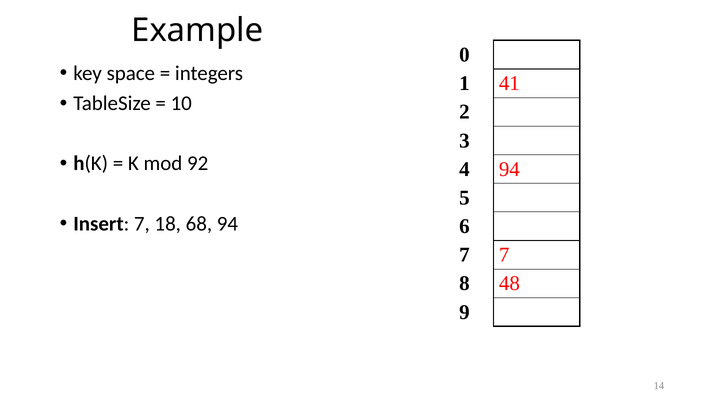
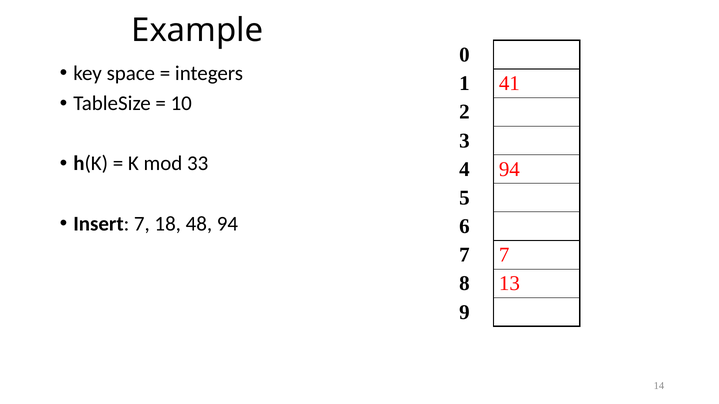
92: 92 -> 33 (198, 164)
68: 68 -> 48 (199, 224)
48: 48 -> 13 (509, 284)
